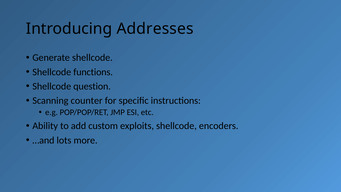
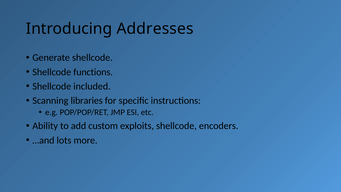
question: question -> included (92, 86)
counter: counter -> libraries (87, 101)
